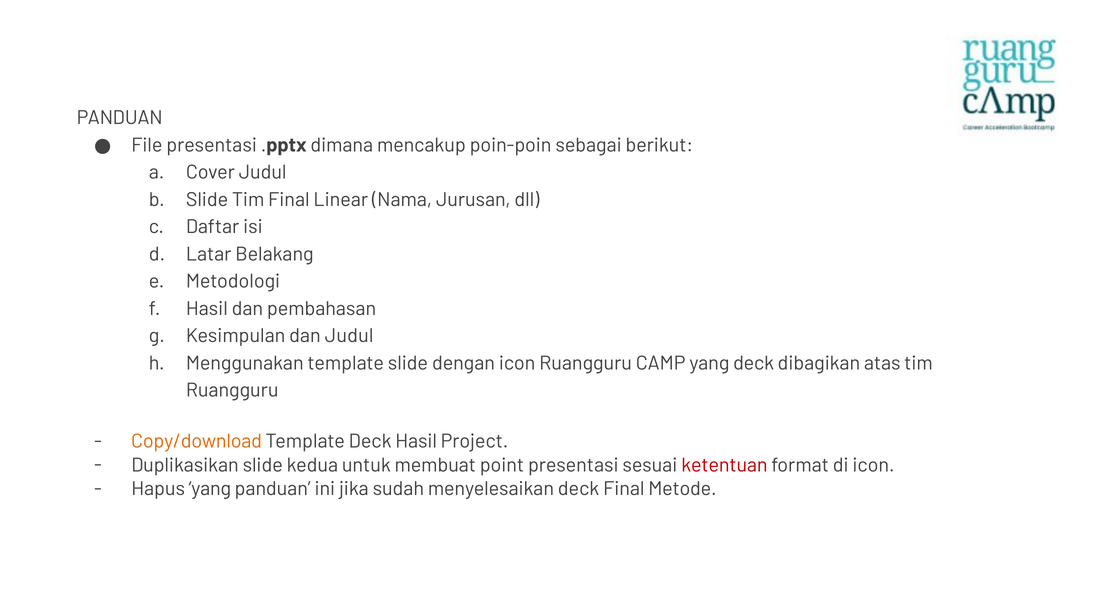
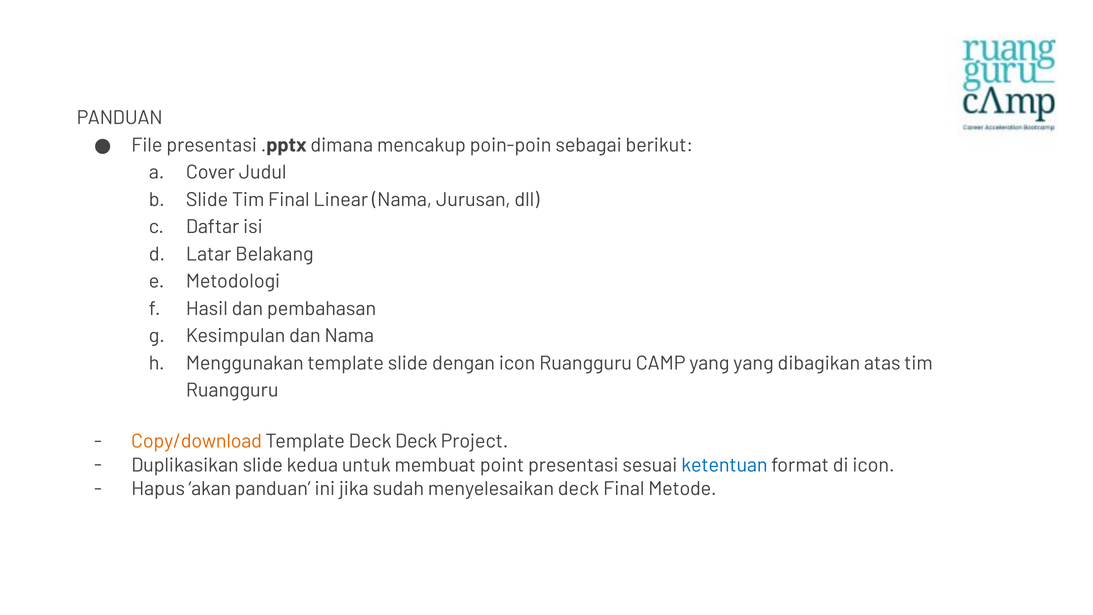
dan Judul: Judul -> Nama (349, 336)
yang deck: deck -> yang (754, 363)
Deck Hasil: Hasil -> Deck (416, 441)
ketentuan colour: red -> blue (724, 465)
Hapus yang: yang -> akan (210, 489)
